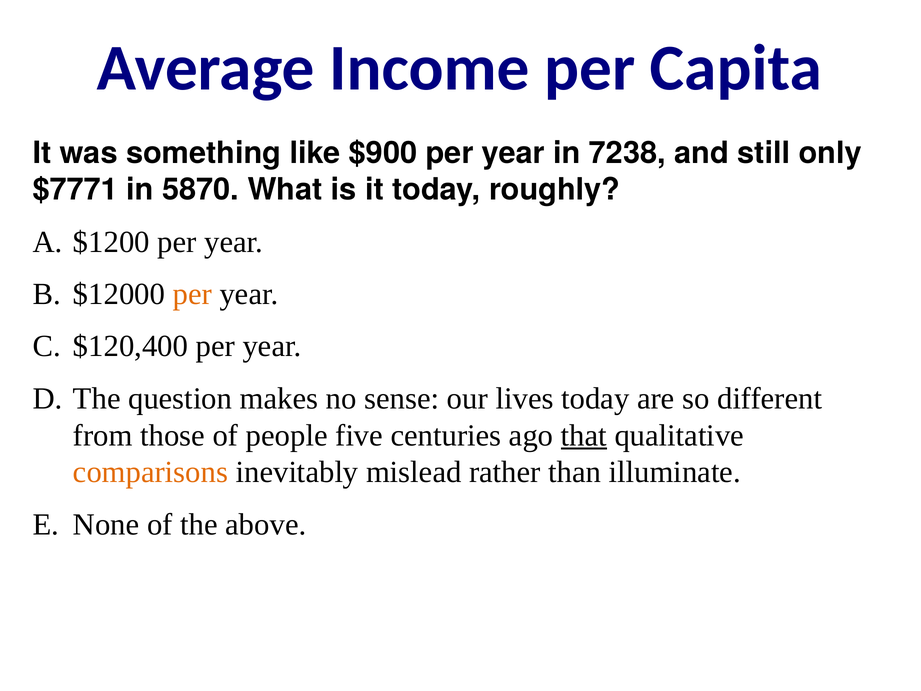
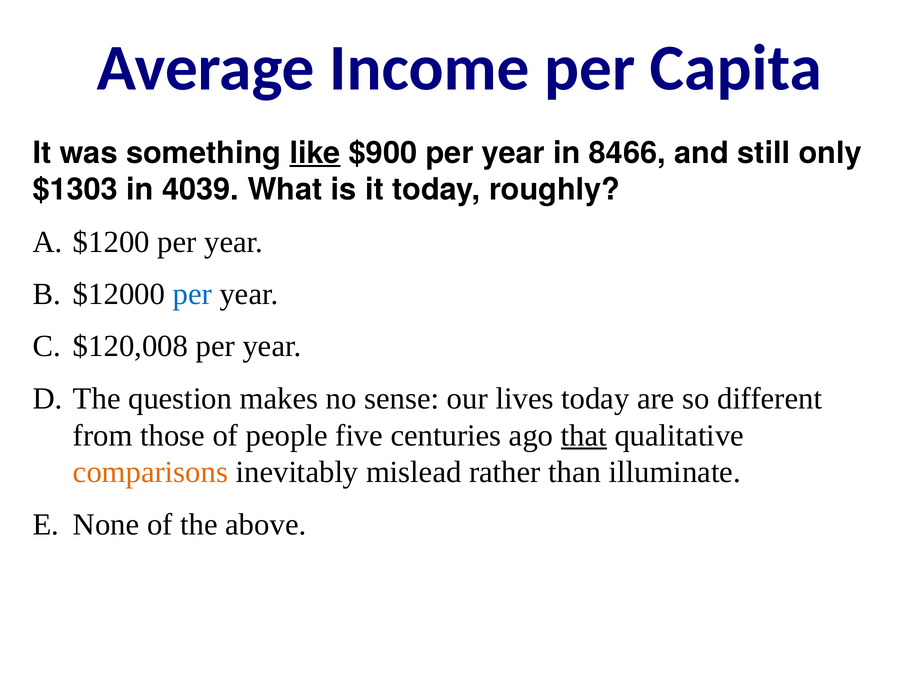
like underline: none -> present (315, 153)
7238: 7238 -> 8466 (627, 153)
$7771: $7771 -> $1303 (75, 190)
5870: 5870 -> 4039 (201, 190)
per colour: orange -> blue (192, 294)
$120,400: $120,400 -> $120,008 (131, 346)
